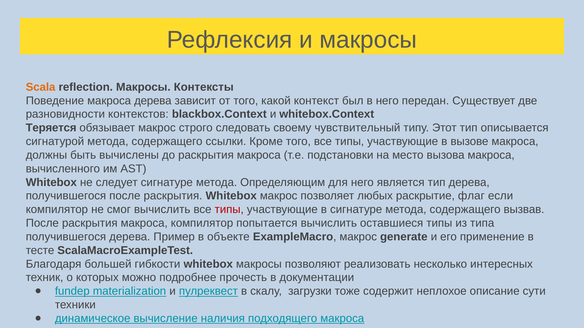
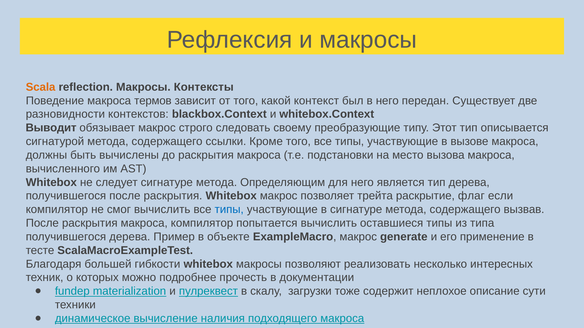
макроса дерева: дерева -> термов (153, 101)
Теряется: Теряется -> Выводит (51, 128)
чувствительный: чувствительный -> преобразующие (357, 128)
любых: любых -> трейта (375, 196)
типы colour: red -> blue (229, 210)
